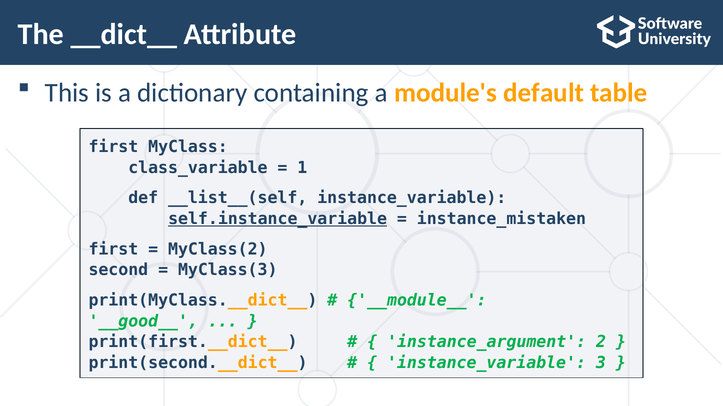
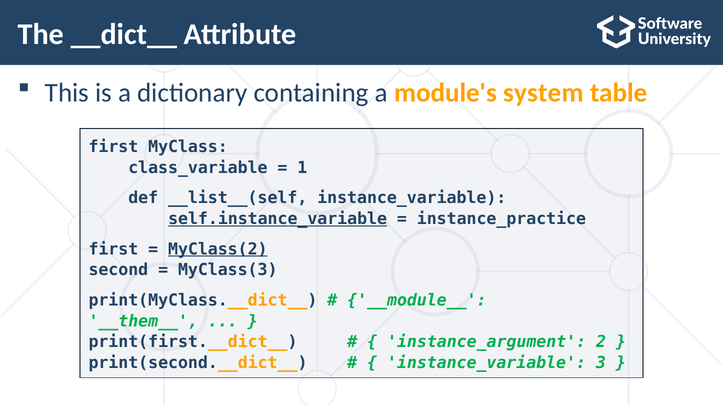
default: default -> system (544, 93)
instance_mistaken: instance_mistaken -> instance_practice (501, 219)
MyClass(2 underline: none -> present (218, 250)
__good__: __good__ -> __them__ (143, 322)
